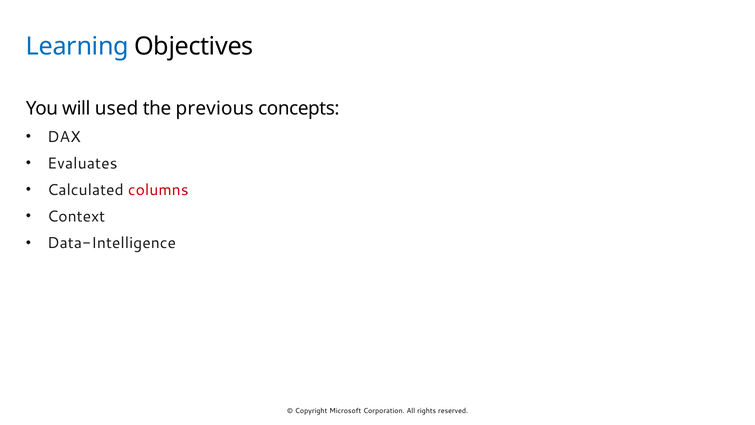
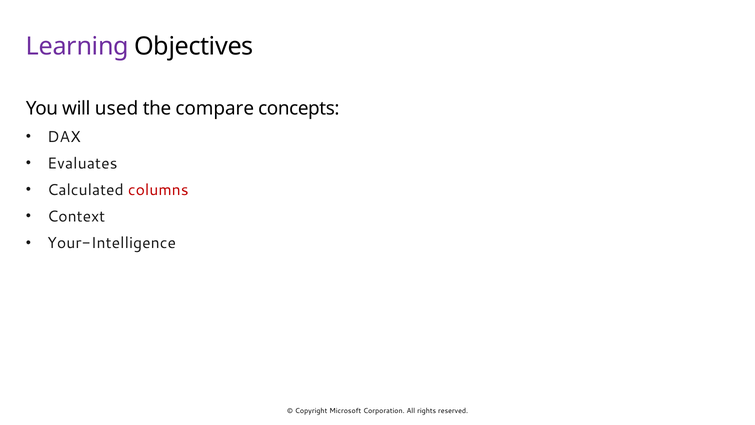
Learning colour: blue -> purple (77, 46)
previous: previous -> compare (215, 109)
Data-Intelligence: Data-Intelligence -> Your-Intelligence (112, 243)
